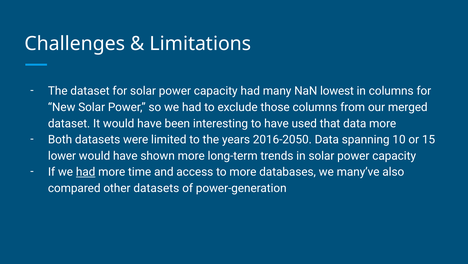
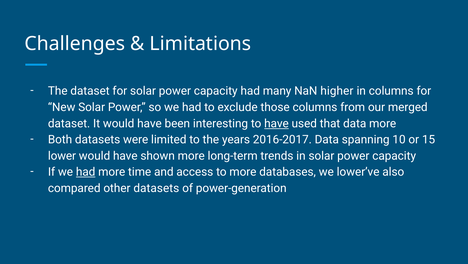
lowest: lowest -> higher (337, 91)
have underline: none -> present (277, 123)
2016-2050: 2016-2050 -> 2016-2017 (282, 139)
many’ve: many’ve -> lower’ve (358, 172)
